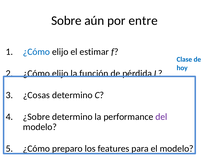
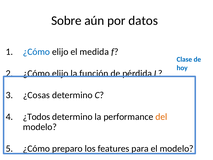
entre: entre -> datos (143, 21)
estimar: estimar -> medida (94, 52)
¿Sobre: ¿Sobre -> ¿Todos (37, 117)
del colour: purple -> orange (161, 117)
